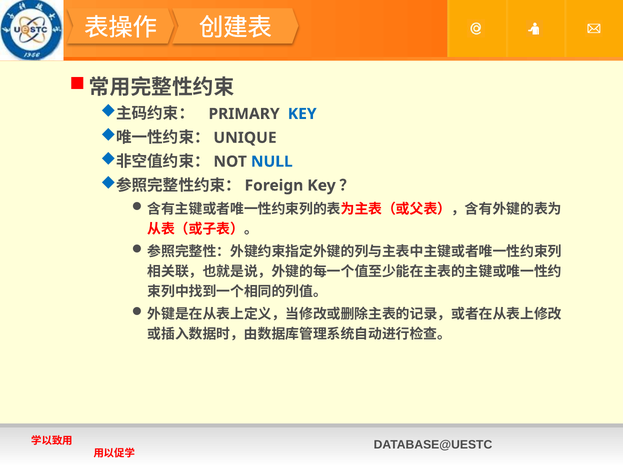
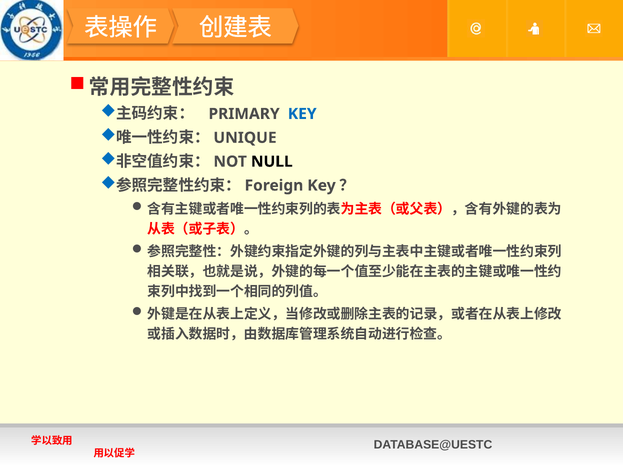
NULL colour: blue -> black (272, 162)
